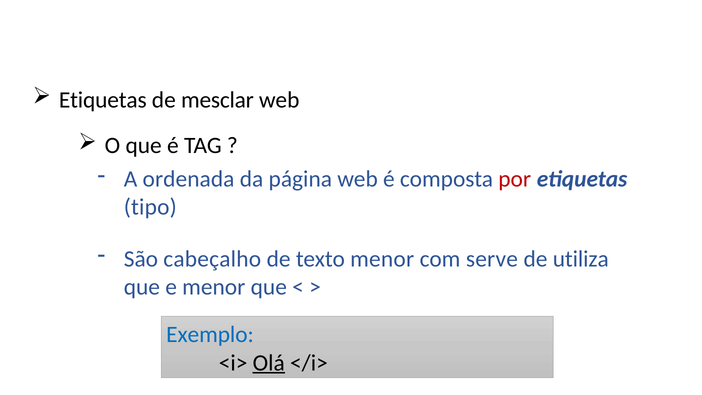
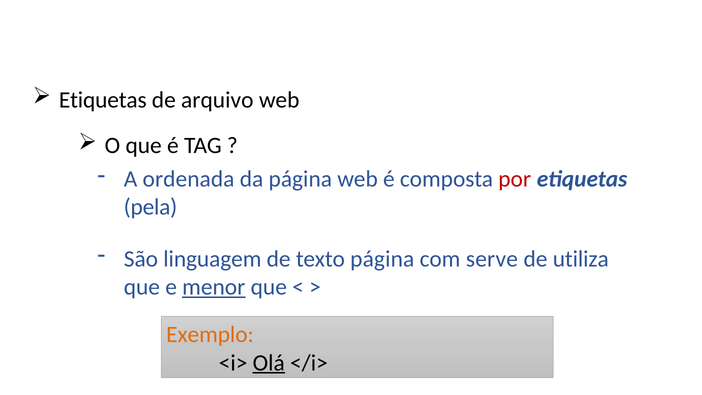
mesclar: mesclar -> arquivo (217, 100)
tipo: tipo -> pela (150, 207)
cabeçalho: cabeçalho -> linguagem (212, 259)
texto menor: menor -> página (382, 259)
menor underline: none -> present (214, 287)
Exemplo colour: blue -> orange (210, 335)
